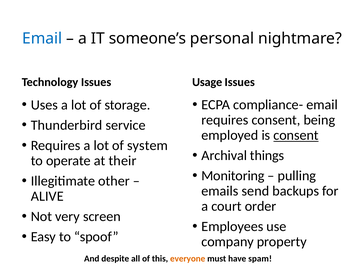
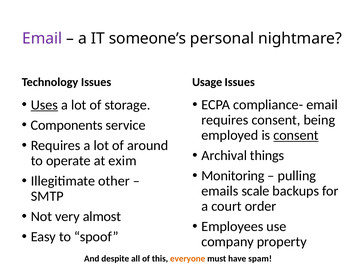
Email colour: blue -> purple (42, 38)
Uses underline: none -> present (44, 105)
Thunderbird: Thunderbird -> Components (67, 125)
system: system -> around (148, 146)
their: their -> exim (123, 161)
send: send -> scale (256, 191)
ALIVE: ALIVE -> SMTP (47, 196)
screen: screen -> almost (102, 217)
